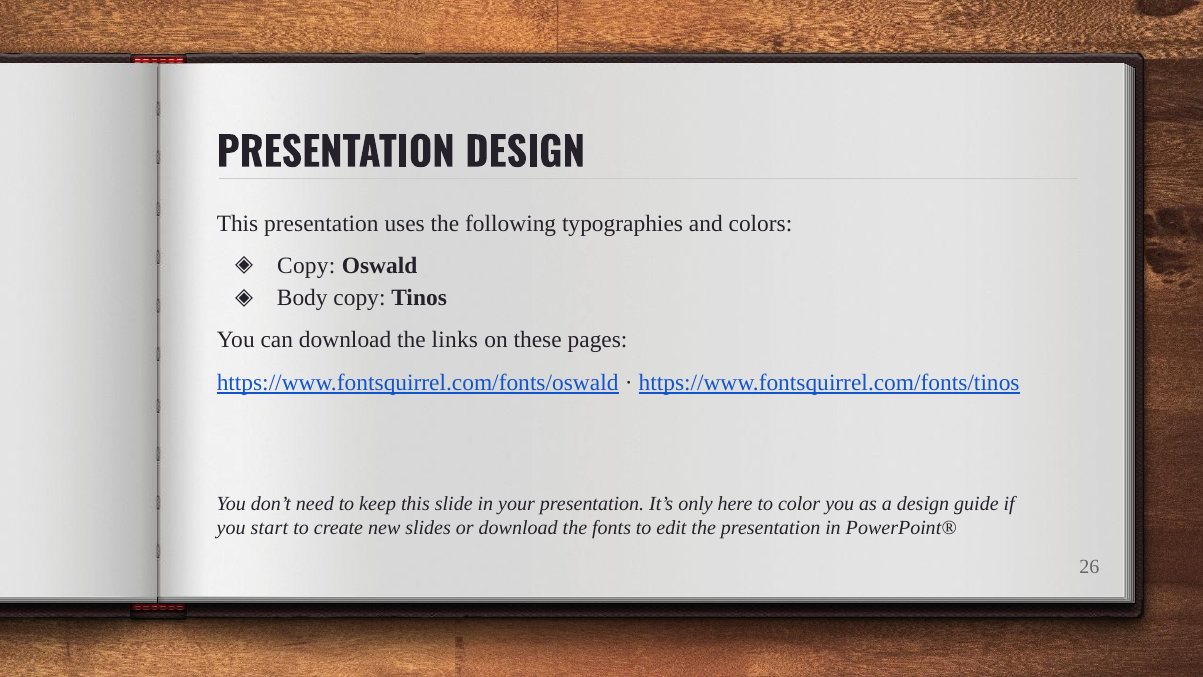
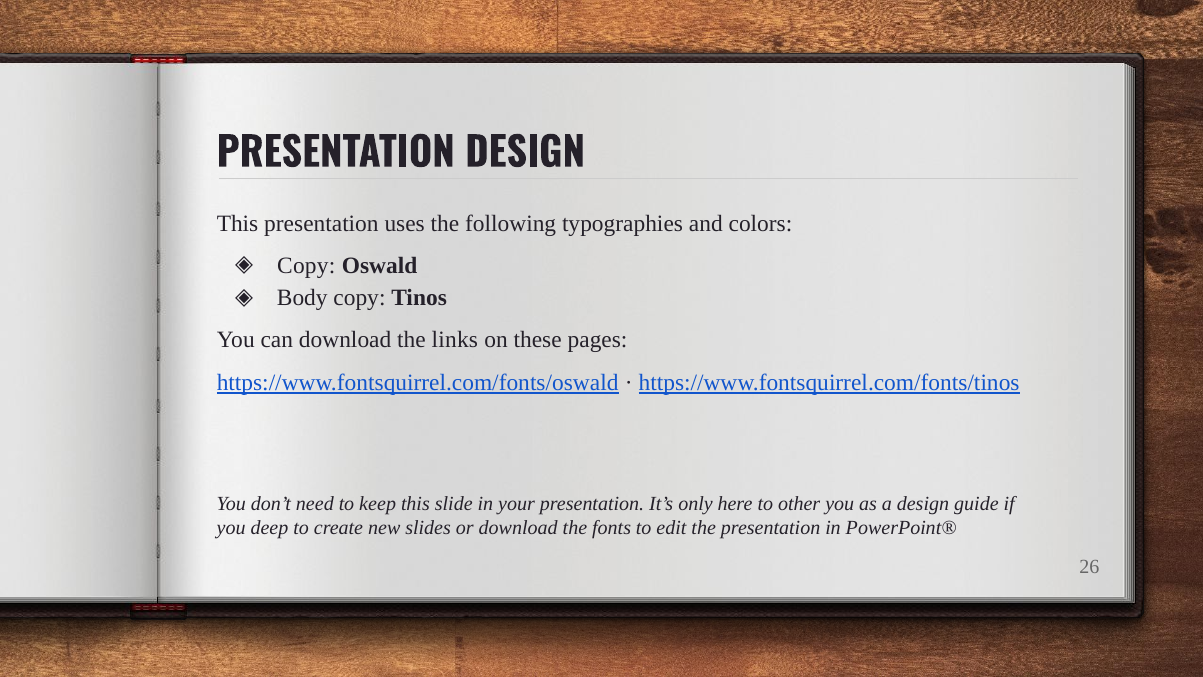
color: color -> other (799, 504)
start: start -> deep (269, 528)
